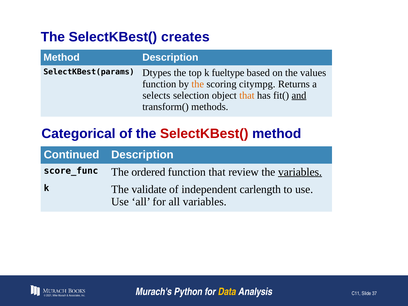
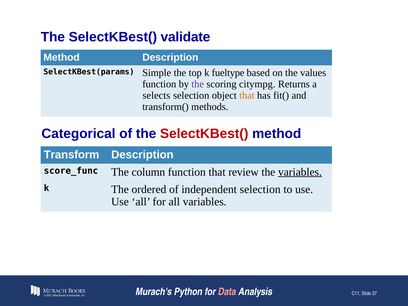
creates: creates -> validate (185, 37)
Dtypes: Dtypes -> Simple (157, 73)
the colour: orange -> purple (198, 84)
and underline: present -> none (299, 95)
Continued: Continued -> Transform (72, 155)
ordered: ordered -> column (148, 172)
validate: validate -> ordered (149, 189)
independent carlength: carlength -> selection (260, 189)
Data colour: yellow -> pink (227, 292)
